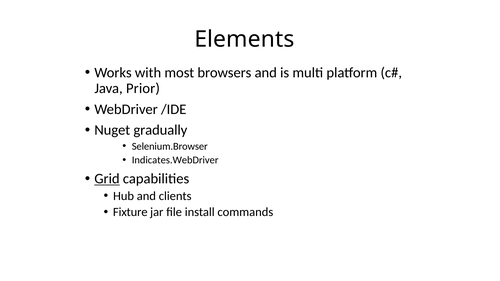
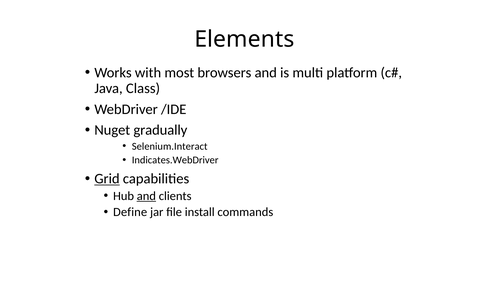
Prior: Prior -> Class (143, 88)
Selenium.Browser: Selenium.Browser -> Selenium.Interact (170, 146)
and underline: none -> present (146, 196)
Fixture: Fixture -> Define (130, 212)
